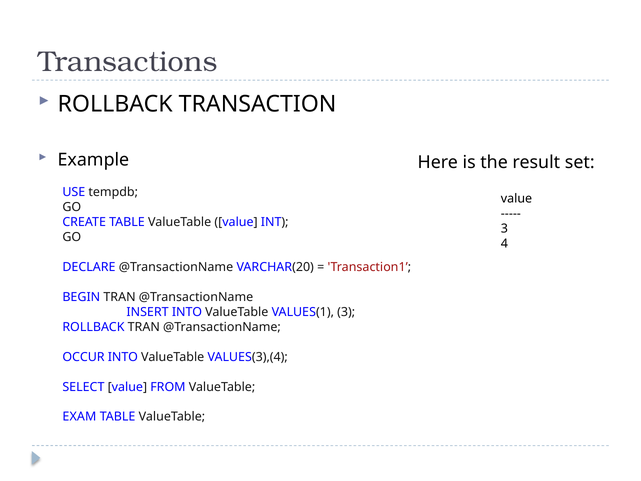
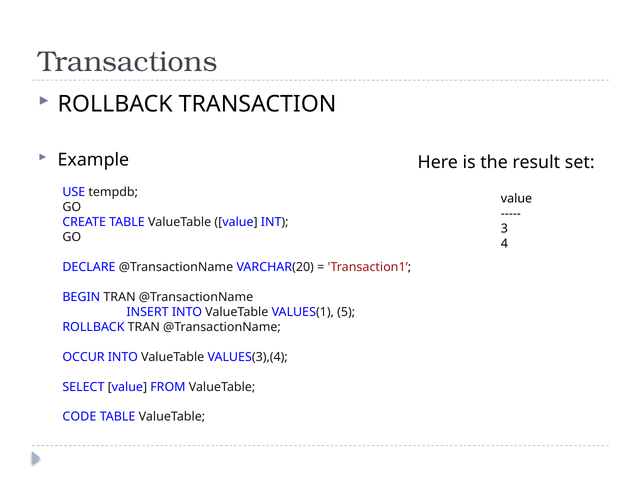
VALUES(1 3: 3 -> 5 (346, 312)
EXAM: EXAM -> CODE (79, 417)
